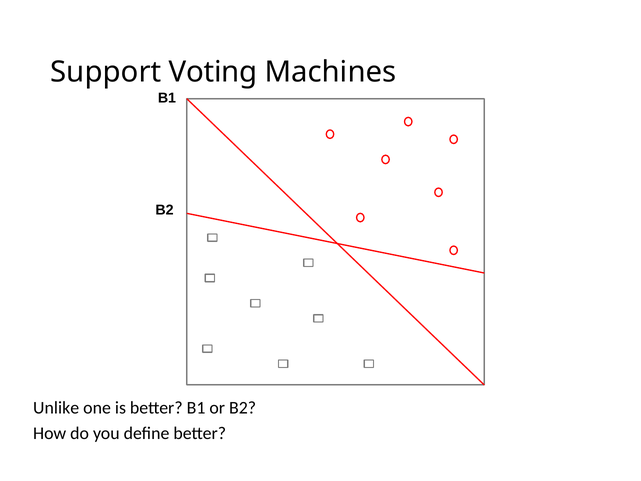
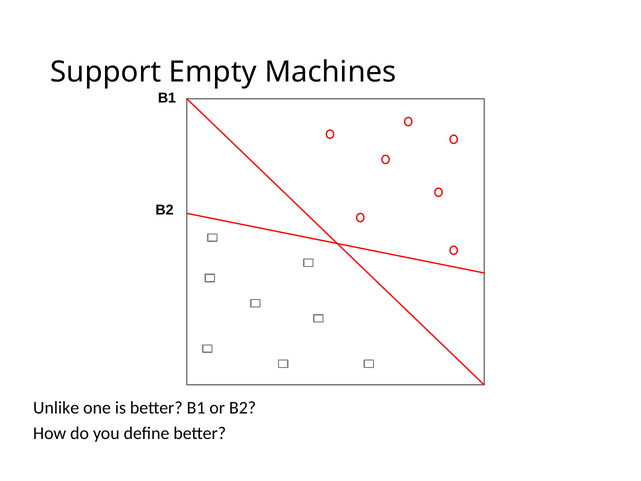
Voting: Voting -> Empty (213, 72)
